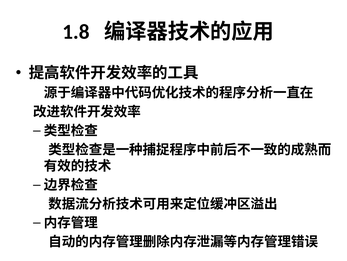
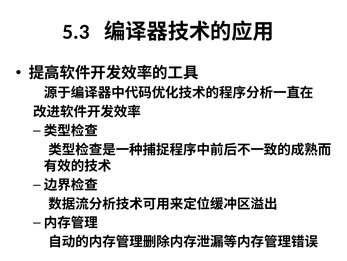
1.8: 1.8 -> 5.3 (76, 32)
